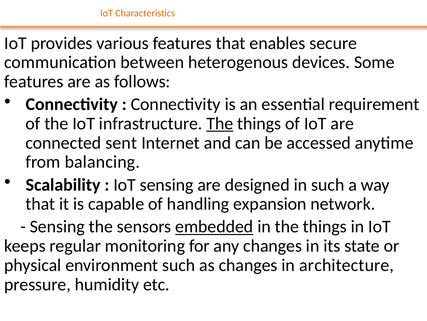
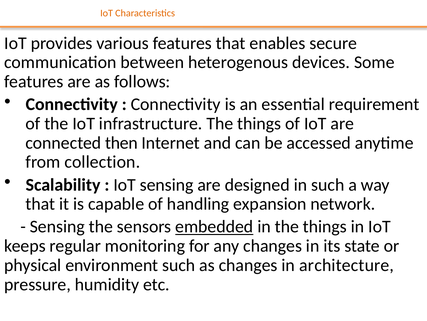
The underline: present -> none (220, 123)
sent: sent -> then (121, 143)
balancing: balancing -> collection (102, 162)
